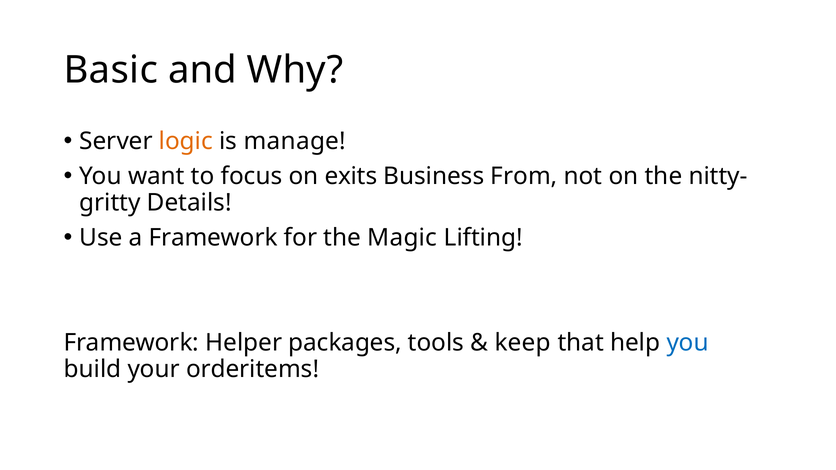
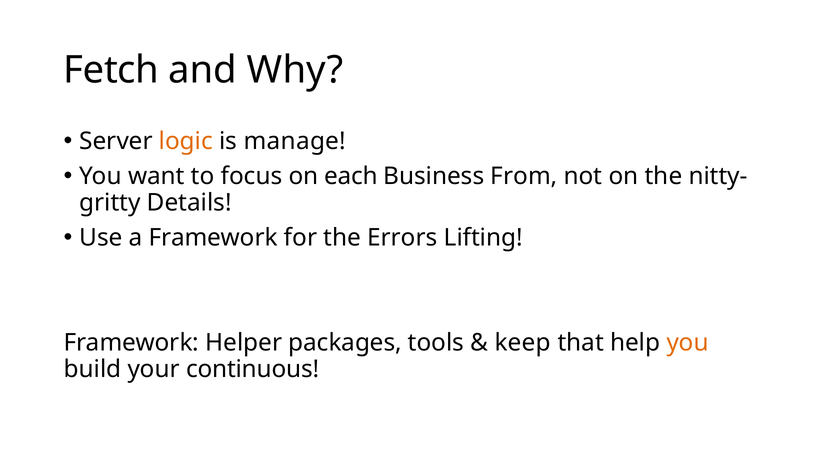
Basic: Basic -> Fetch (111, 70)
exits: exits -> each (351, 176)
Magic: Magic -> Errors (402, 238)
you colour: blue -> orange (688, 343)
orderitems: orderitems -> continuous (253, 369)
